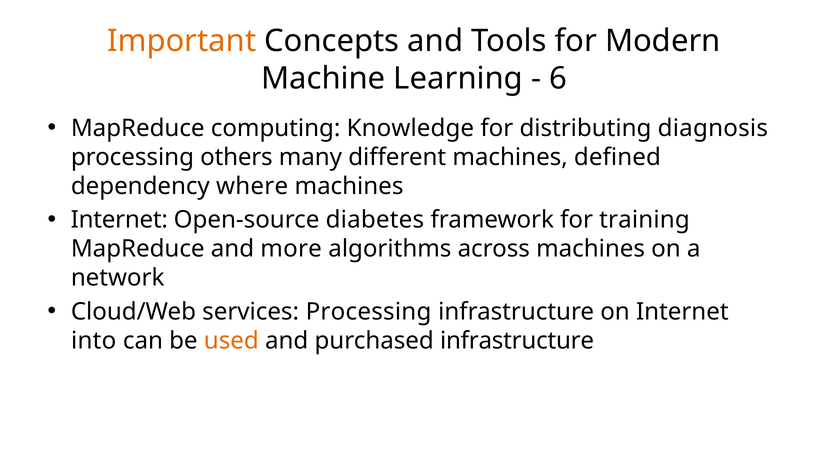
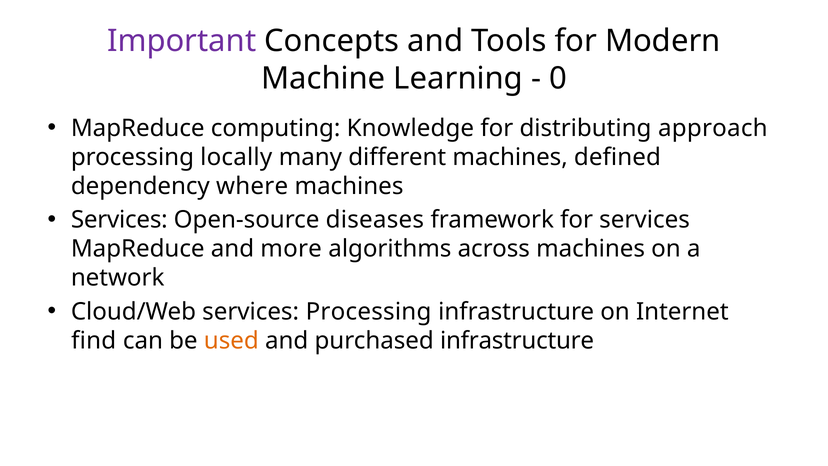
Important colour: orange -> purple (182, 41)
6: 6 -> 0 (558, 78)
diagnosis: diagnosis -> approach (713, 128)
others: others -> locally (236, 157)
Internet: Internet -> Services (119, 220)
diabetes: diabetes -> diseases (375, 220)
for training: training -> services (645, 220)
into: into -> find (94, 341)
